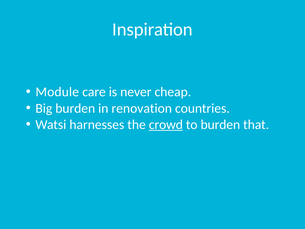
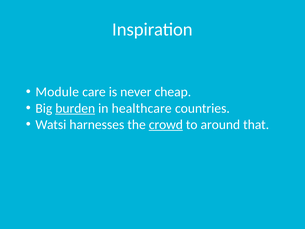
burden underline: none -> present (75, 108)
renovation: renovation -> healthcare (142, 108)
to burden: burden -> around (220, 124)
